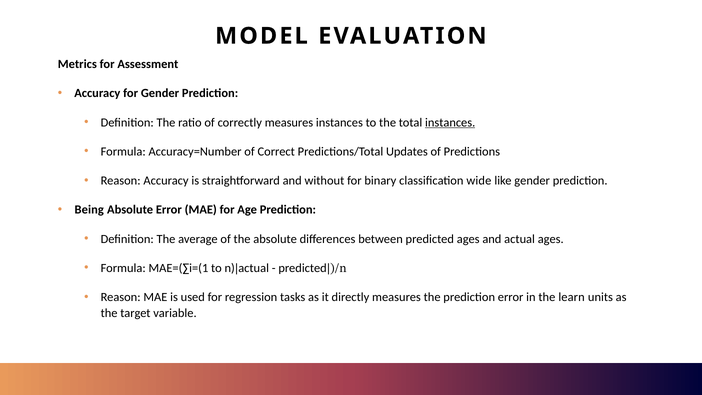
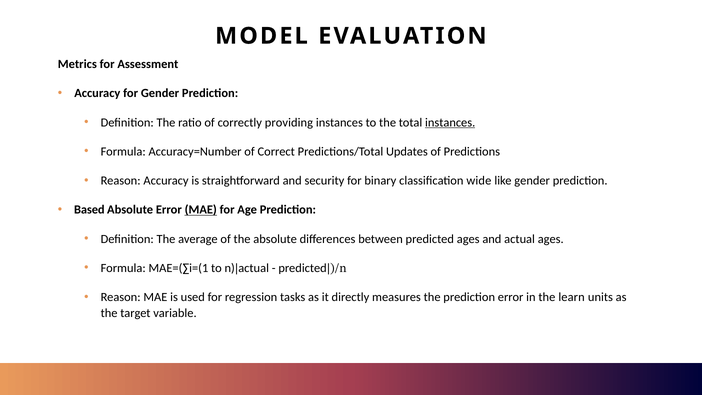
correctly measures: measures -> providing (289, 122)
without: without -> security (324, 181)
Being: Being -> Based (89, 210)
MAE underline: none -> present (201, 210)
